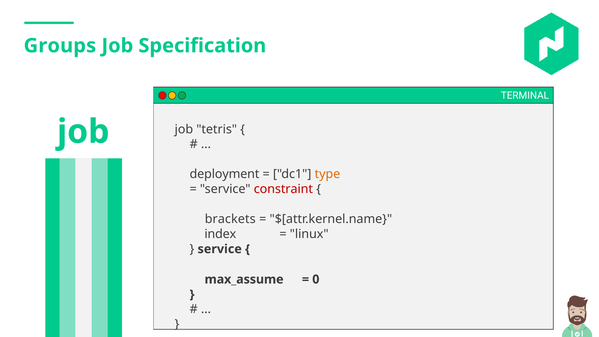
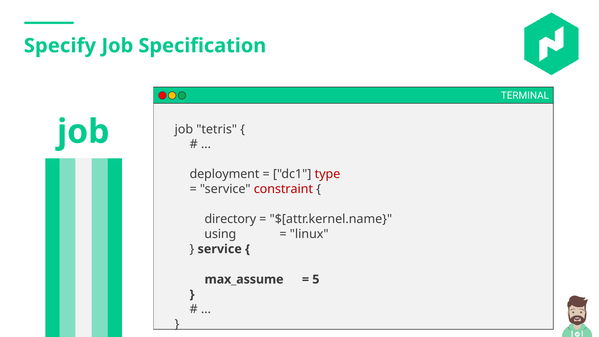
Groups: Groups -> Specify (60, 46)
type colour: orange -> red (327, 174)
brackets: brackets -> directory (230, 219)
index: index -> using (220, 234)
0: 0 -> 5 (316, 279)
